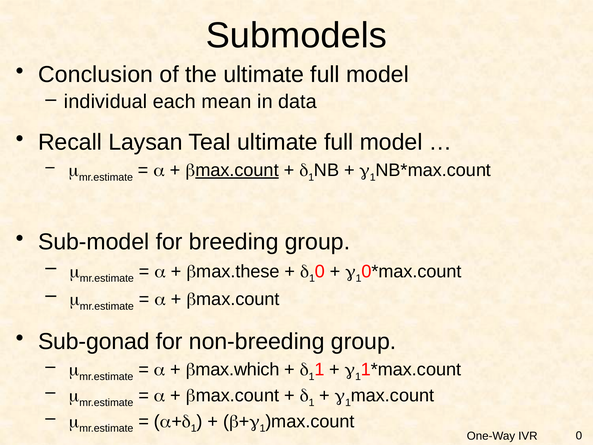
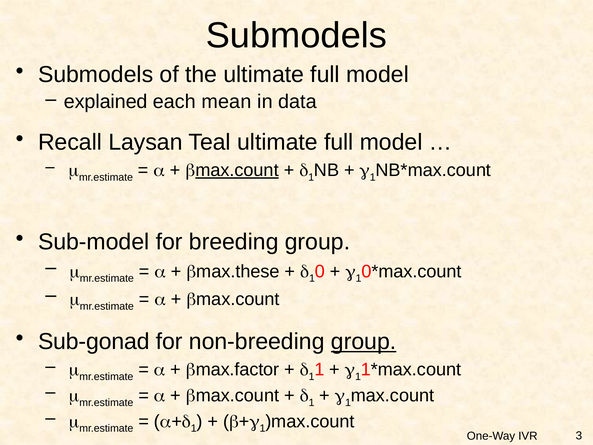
Conclusion: Conclusion -> Submodels (96, 75)
individual: individual -> explained (106, 102)
group underline: none -> present (364, 341)
max.which: max.which -> max.factor (238, 369)
IVR 0: 0 -> 3 (579, 435)
